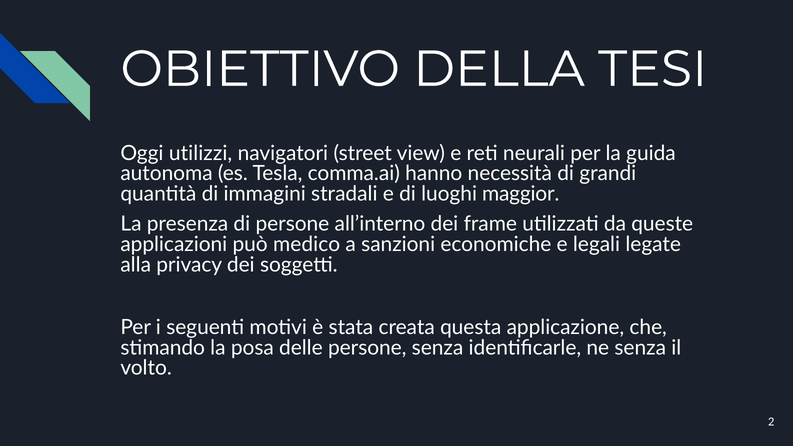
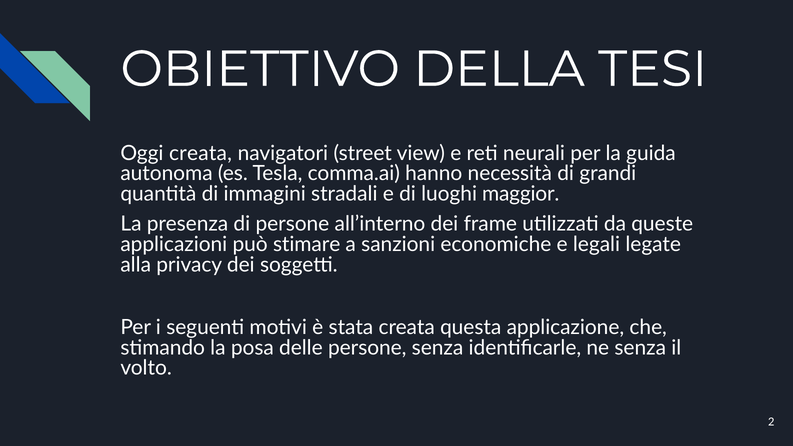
Oggi utilizzi: utilizzi -> creata (201, 153)
medico: medico -> stimare (307, 244)
